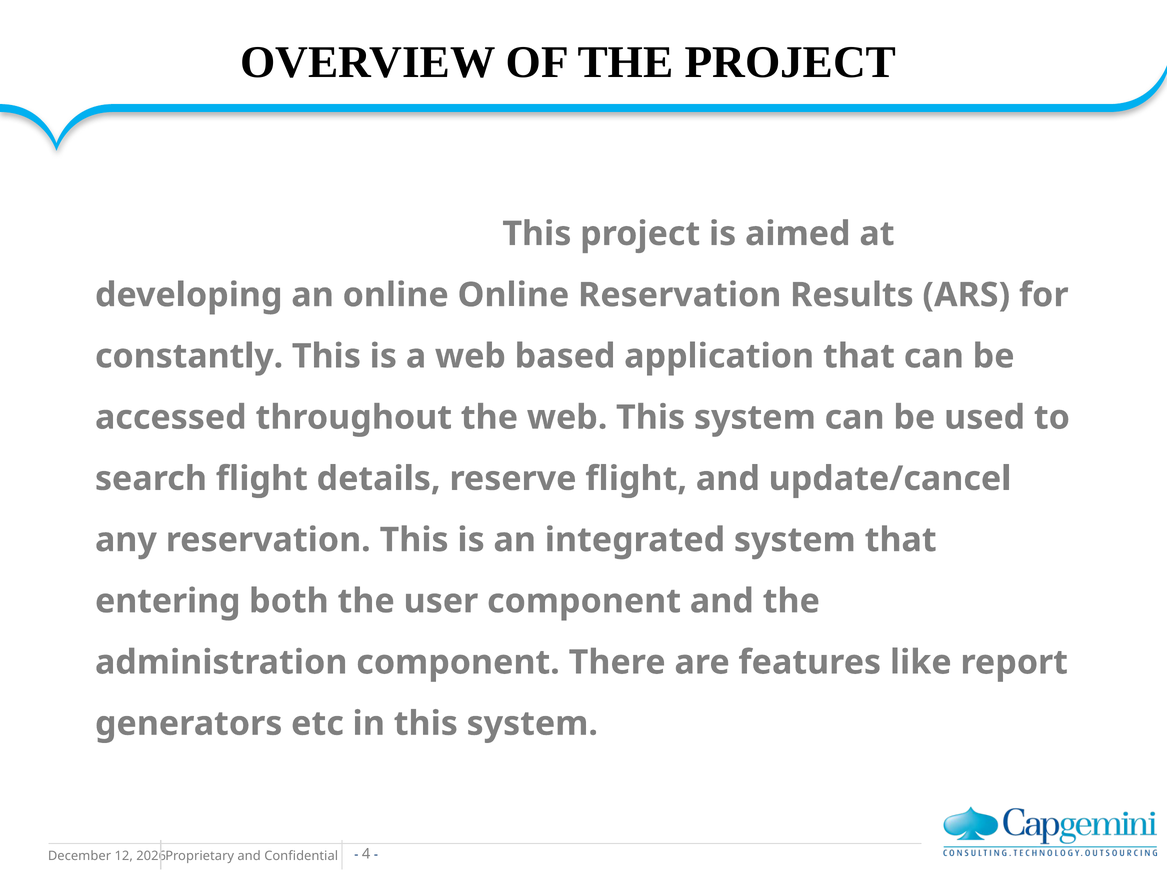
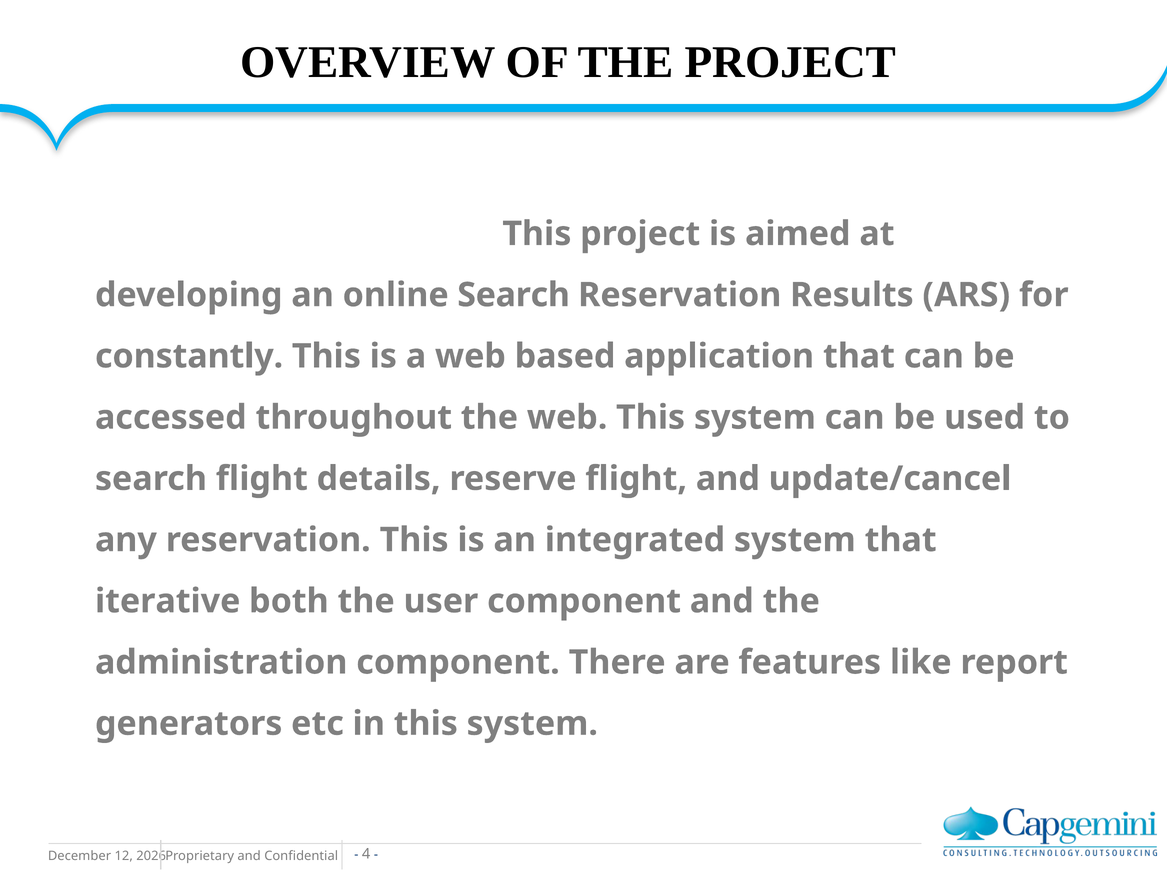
online Online: Online -> Search (514, 295)
entering: entering -> iterative (168, 601)
